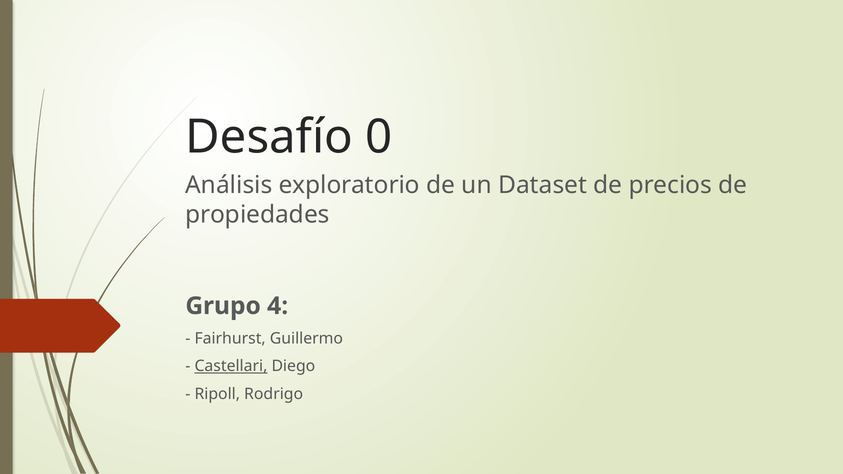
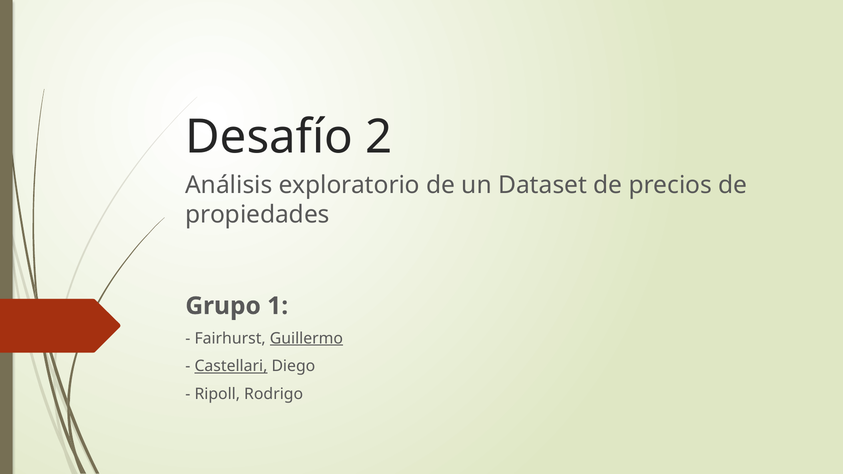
0: 0 -> 2 (379, 137)
4: 4 -> 1 (278, 306)
Guillermo underline: none -> present (306, 338)
